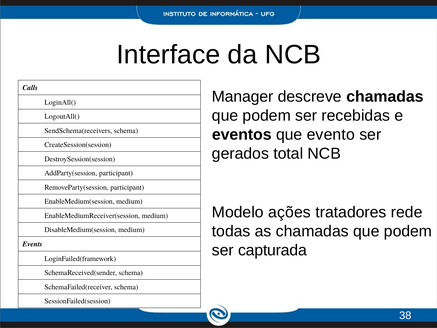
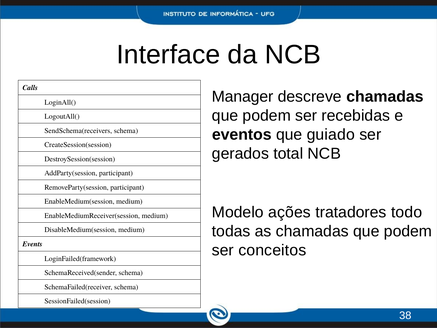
evento: evento -> guiado (331, 134)
rede: rede -> todo (407, 212)
capturada: capturada -> conceitos (272, 250)
